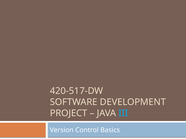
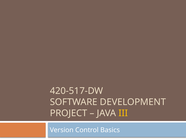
III colour: light blue -> yellow (123, 113)
